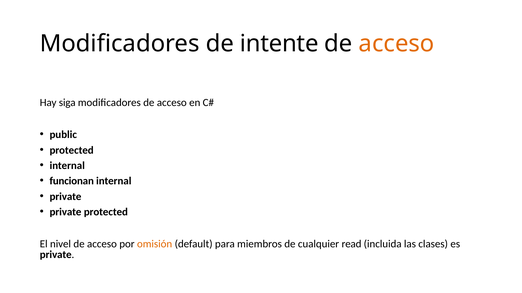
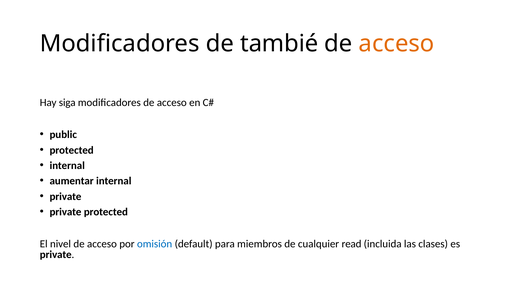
intente: intente -> tambié (279, 44)
funcionan: funcionan -> aumentar (72, 181)
omisión colour: orange -> blue (155, 244)
